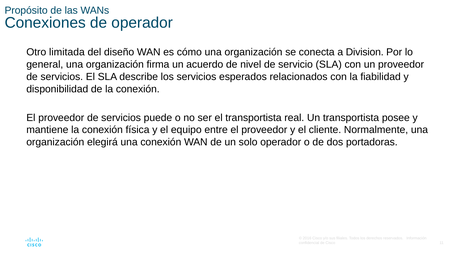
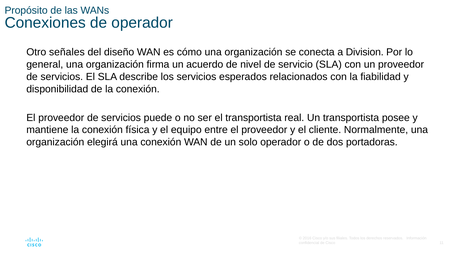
limitada: limitada -> señales (67, 52)
